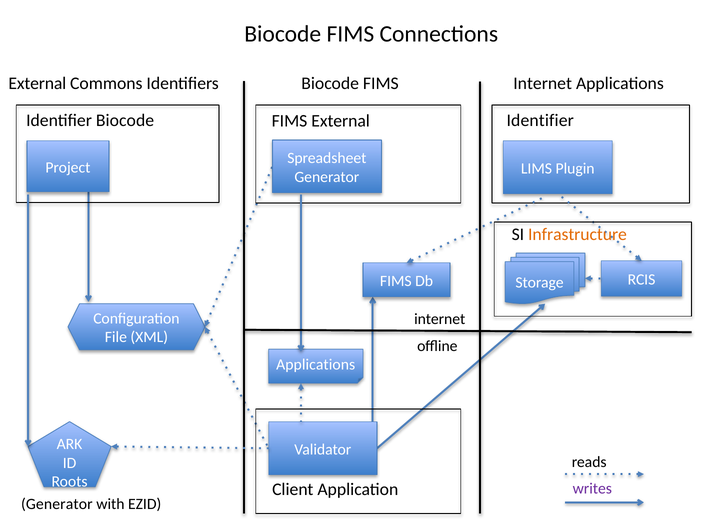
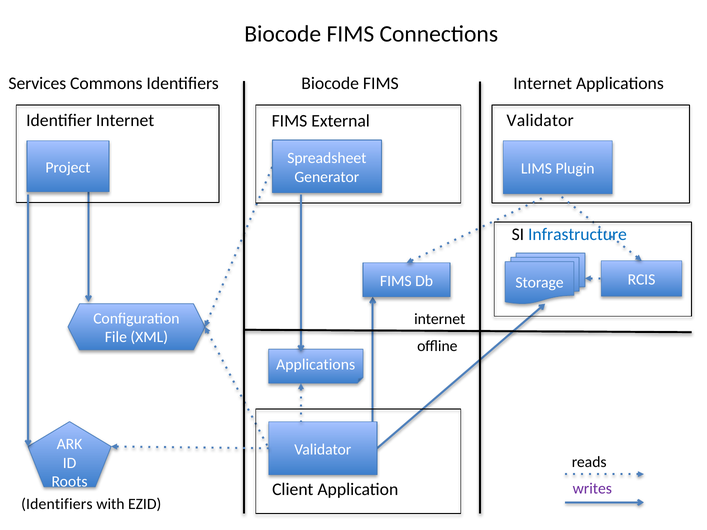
External: External -> Services (37, 84)
Identifier Biocode: Biocode -> Internet (125, 120)
Identifier: Identifier -> Validator (540, 120)
Infrastructure colour: orange -> blue (578, 235)
Generator: Generator -> Identifiers (57, 504)
